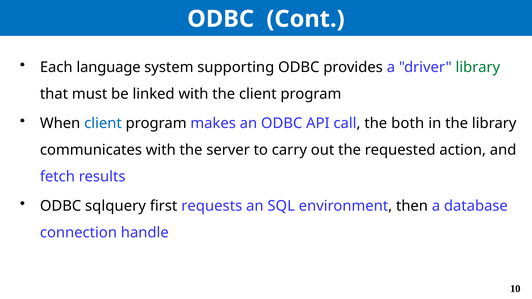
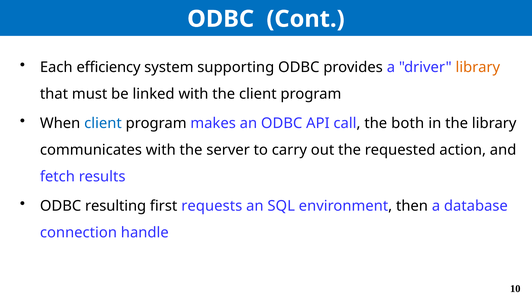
language: language -> efficiency (109, 67)
library colour: green -> orange (478, 67)
sqlquery: sqlquery -> resulting (116, 206)
